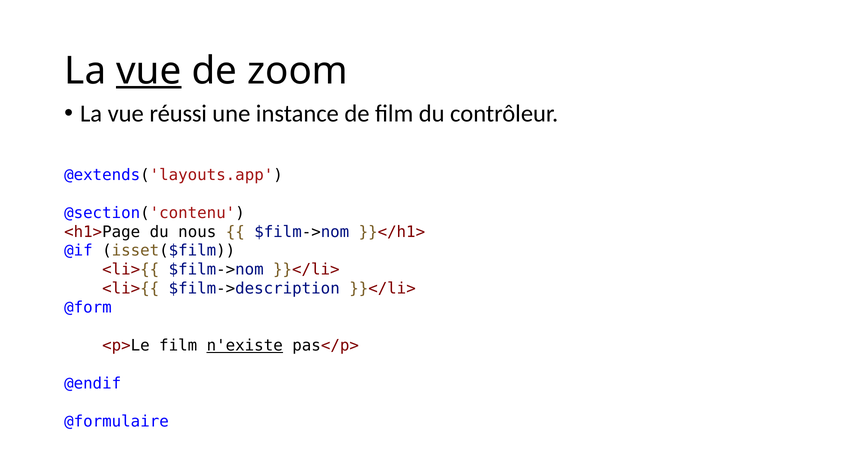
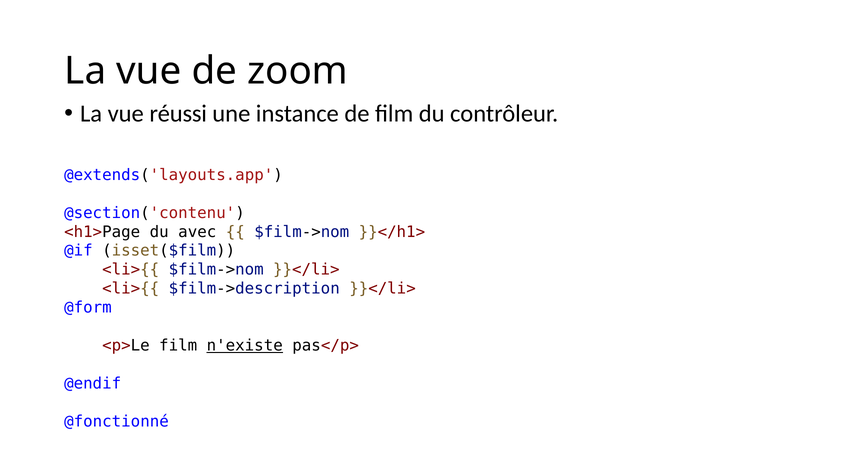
vue underline: present -> none (149, 71)
nous: nous -> avec (197, 232)
@formulaire: @formulaire -> @fonctionné (116, 422)
